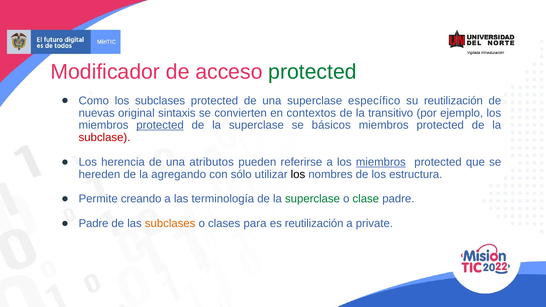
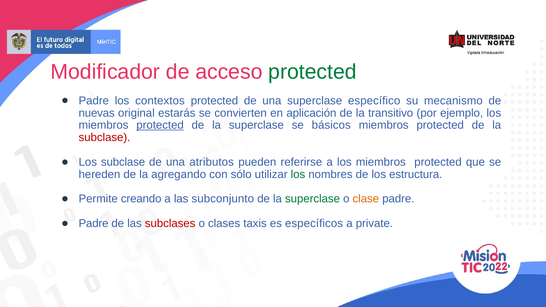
Como: Como -> Padre (94, 101)
los subclases: subclases -> contextos (160, 101)
su reutilización: reutilización -> mecanismo (453, 101)
sintaxis: sintaxis -> estarás (177, 113)
contextos: contextos -> aplicación (311, 113)
Los herencia: herencia -> subclase (123, 162)
miembros underline: present -> none (381, 162)
los colour: black -> green (298, 174)
terminología: terminología -> subconjunto (223, 199)
clase colour: green -> orange (366, 199)
subclases colour: orange -> red (170, 224)
para: para -> taxis (255, 224)
es reutilización: reutilización -> específicos (314, 224)
